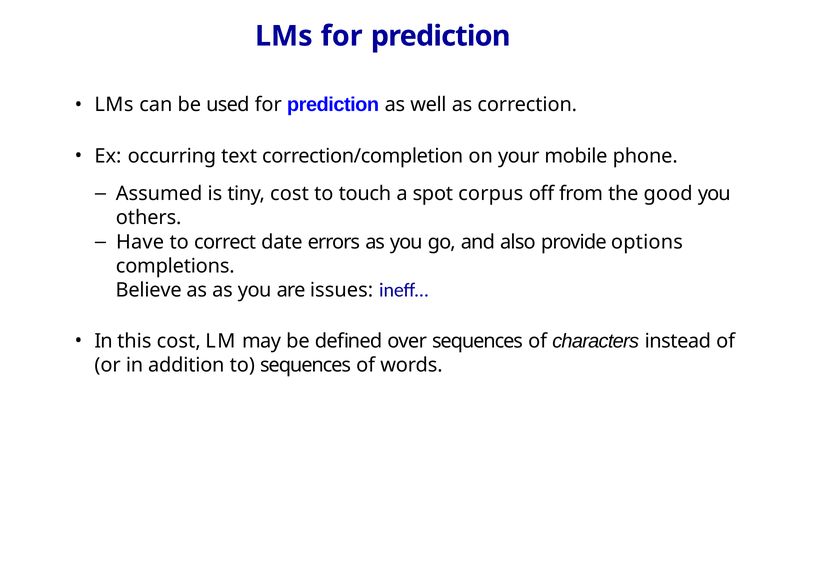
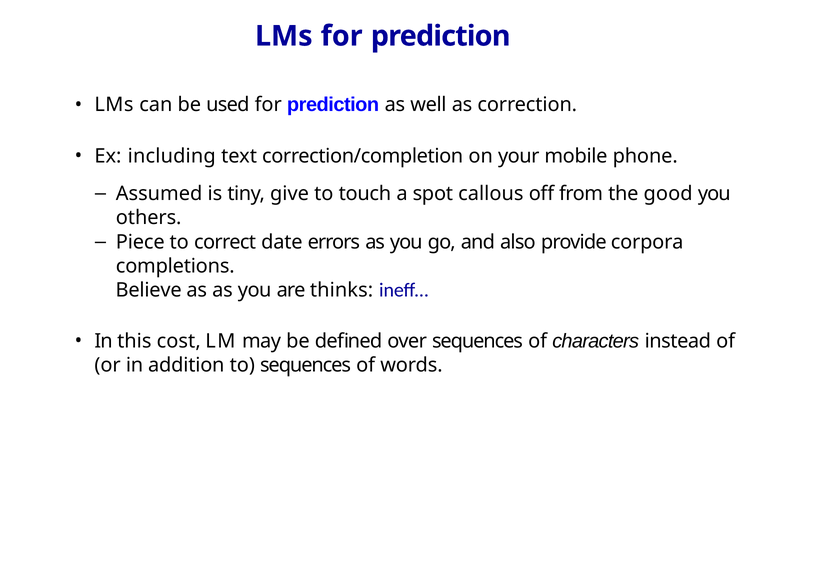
occurring: occurring -> including (172, 156)
tiny cost: cost -> give (290, 194)
corpus: corpus -> callous (491, 194)
Have: Have -> Piece (140, 242)
options: options -> corpora (647, 242)
issues: issues -> thinks (342, 290)
